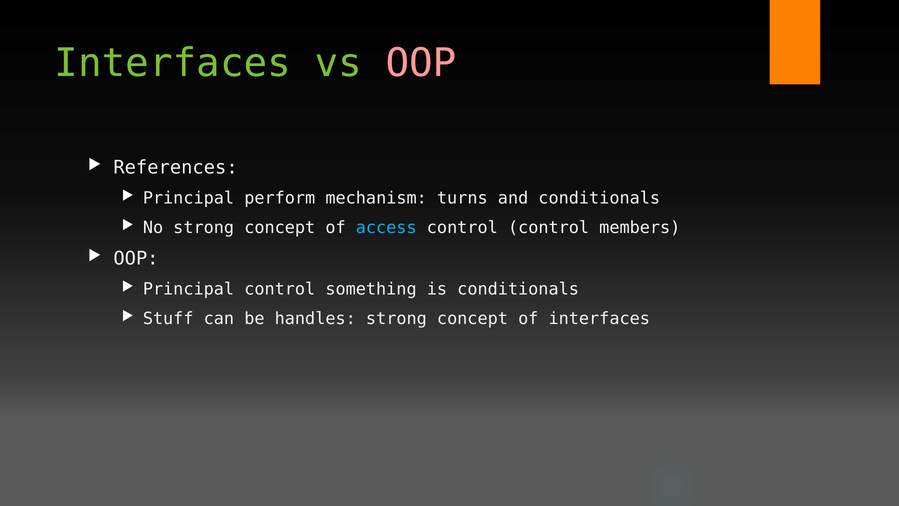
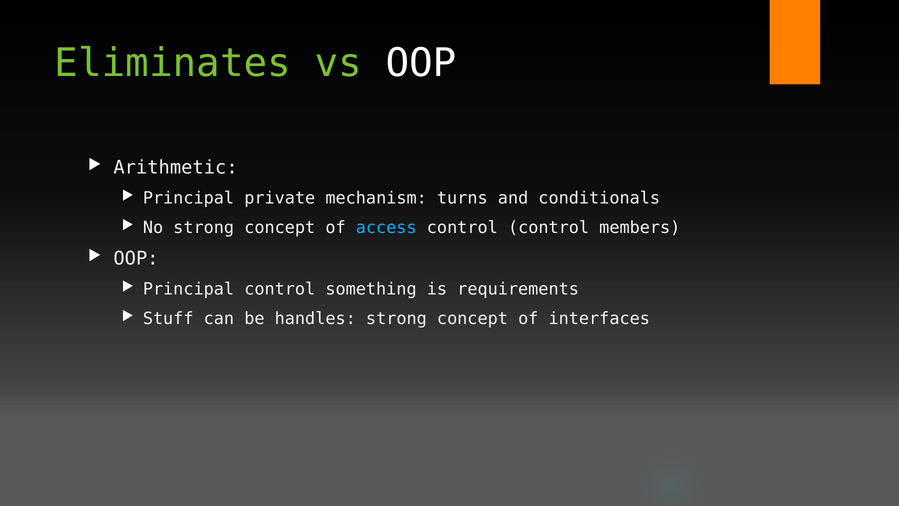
Interfaces: Interfaces -> Eliminates (173, 63)
OOP colour: pink -> white (421, 63)
References: References -> Arithmetic (176, 167)
perform: perform -> private (280, 198)
is conditionals: conditionals -> requirements (518, 289)
